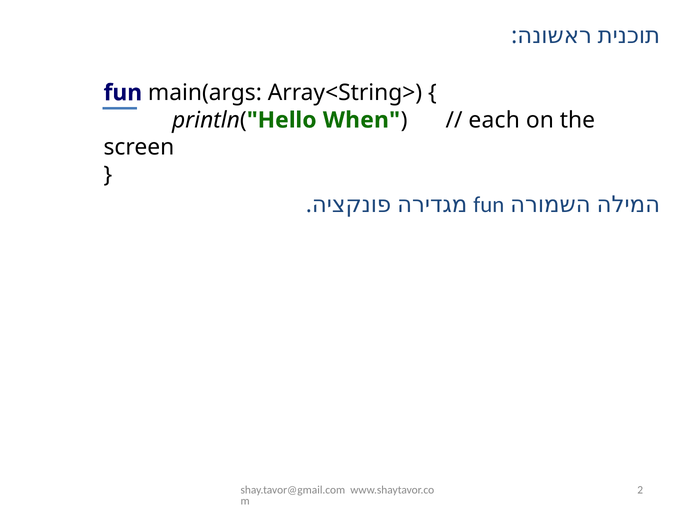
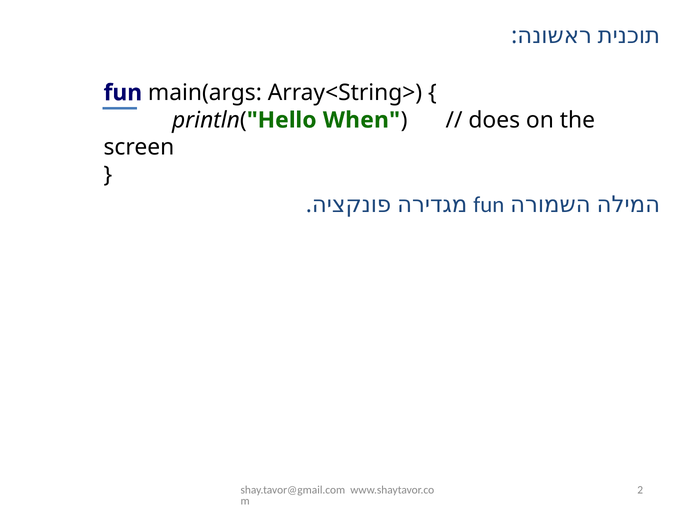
each: each -> does (494, 120)
